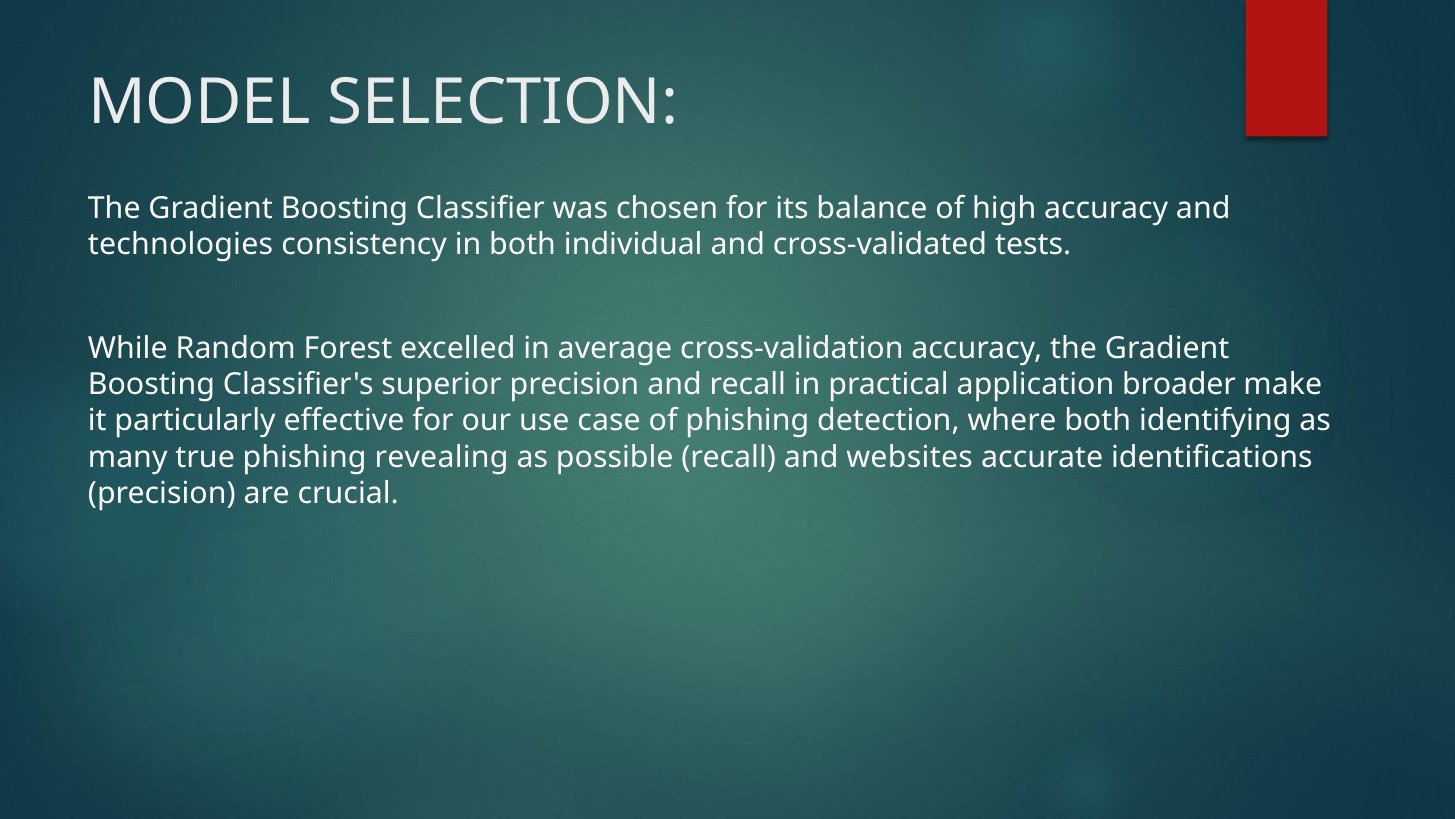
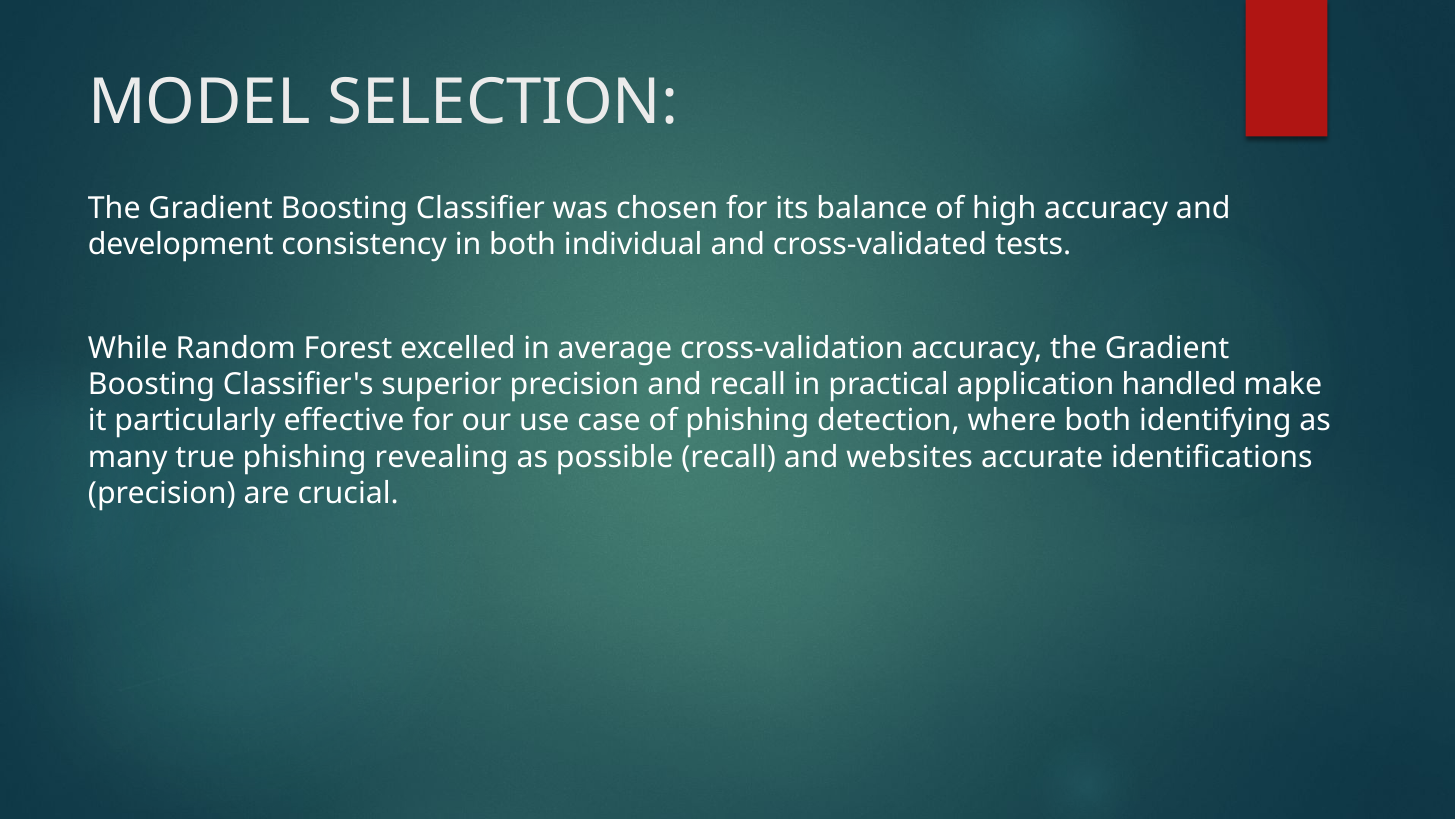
technologies: technologies -> development (181, 245)
broader: broader -> handled (1179, 384)
